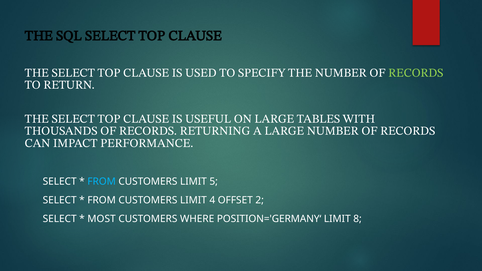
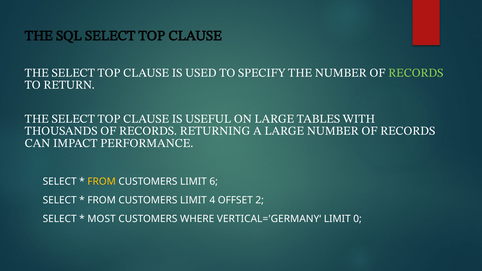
FROM colour: light blue -> yellow (102, 182)
5: 5 -> 6 (214, 182)
POSITION='GERMANY‘: POSITION='GERMANY‘ -> VERTICAL='GERMANY‘ (269, 219)
8: 8 -> 0 (357, 219)
